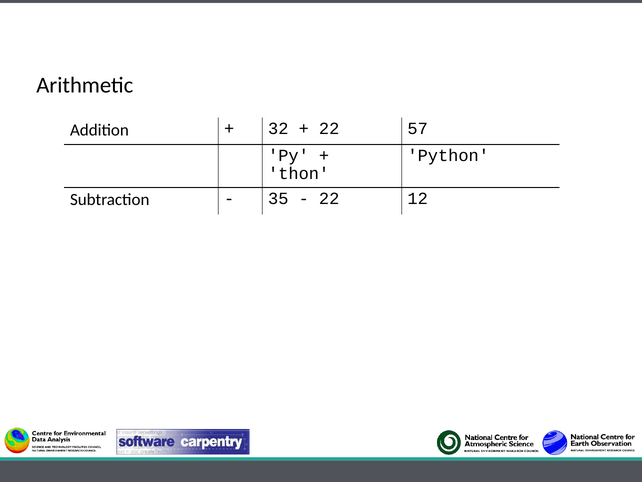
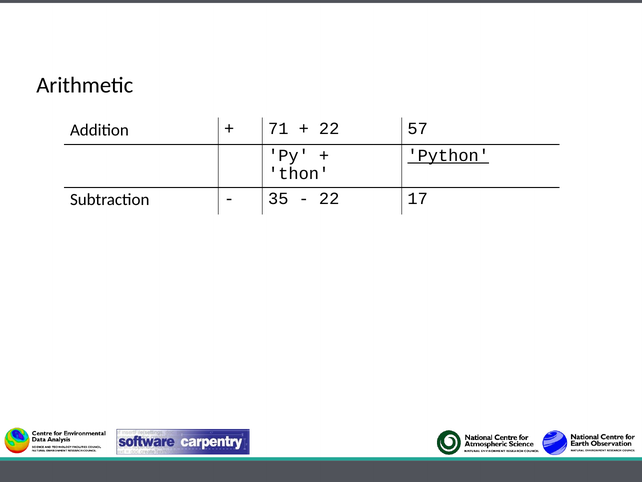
32: 32 -> 71 (278, 129)
Python underline: none -> present (448, 155)
12: 12 -> 17 (418, 198)
